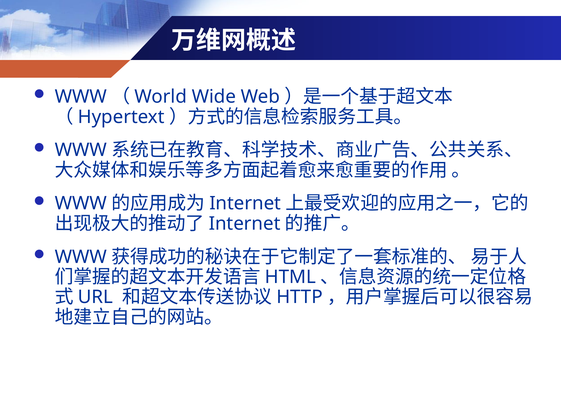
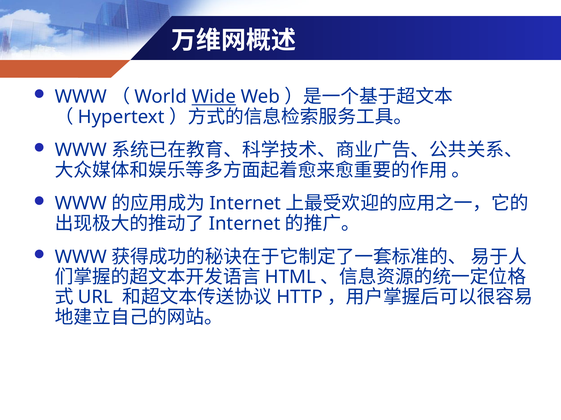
Wide underline: none -> present (214, 97)
